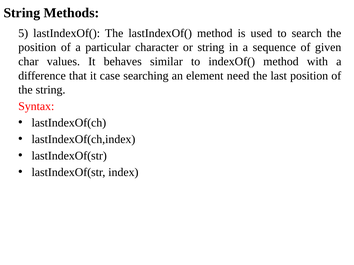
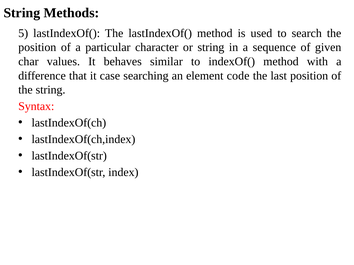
need: need -> code (238, 76)
